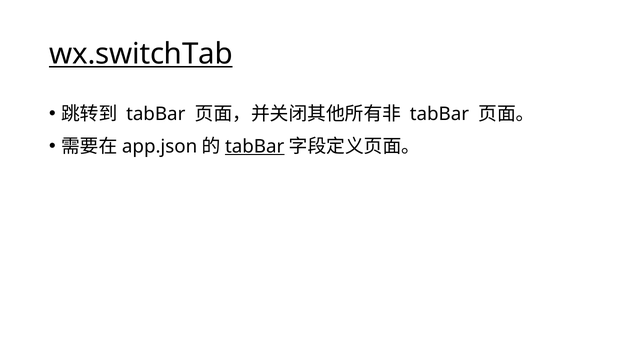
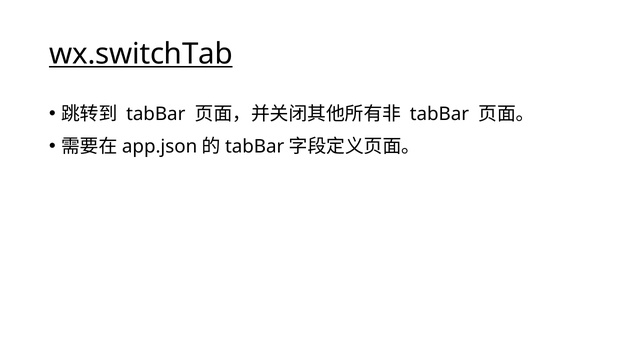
tabBar underline: present -> none (255, 147)
